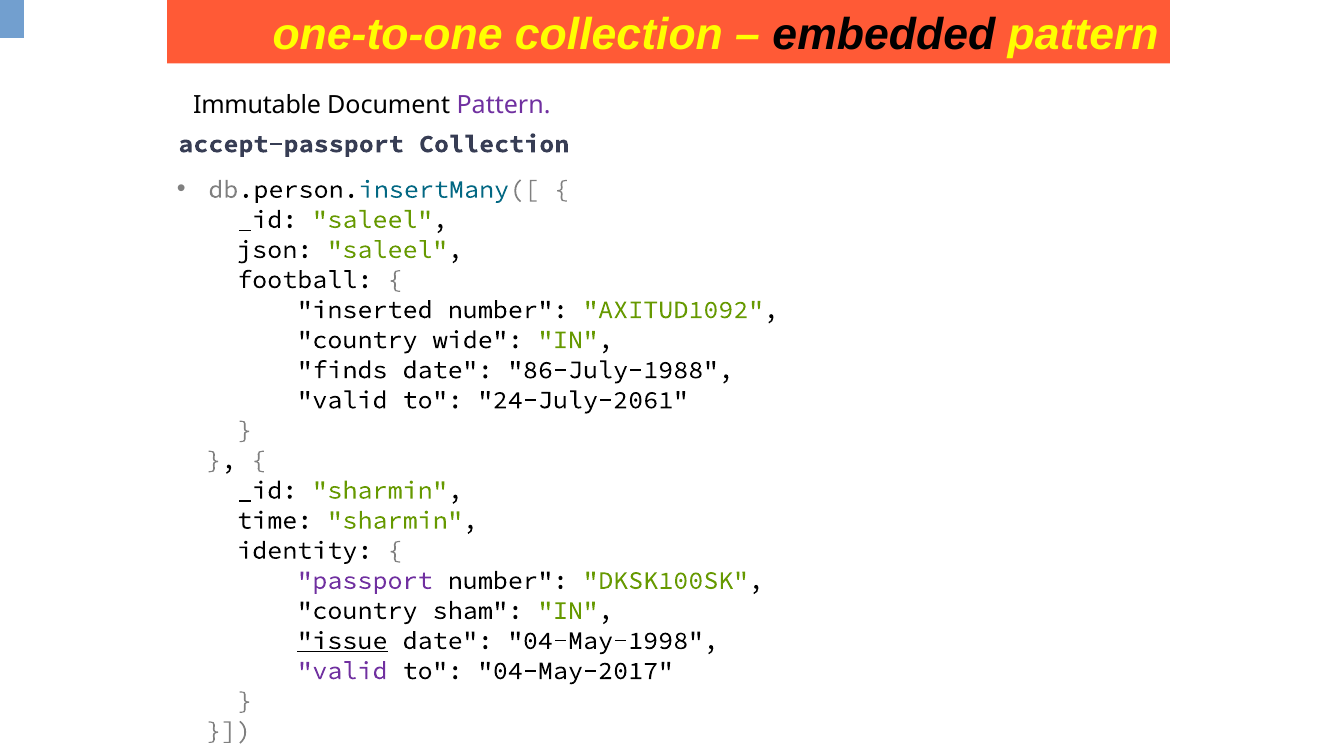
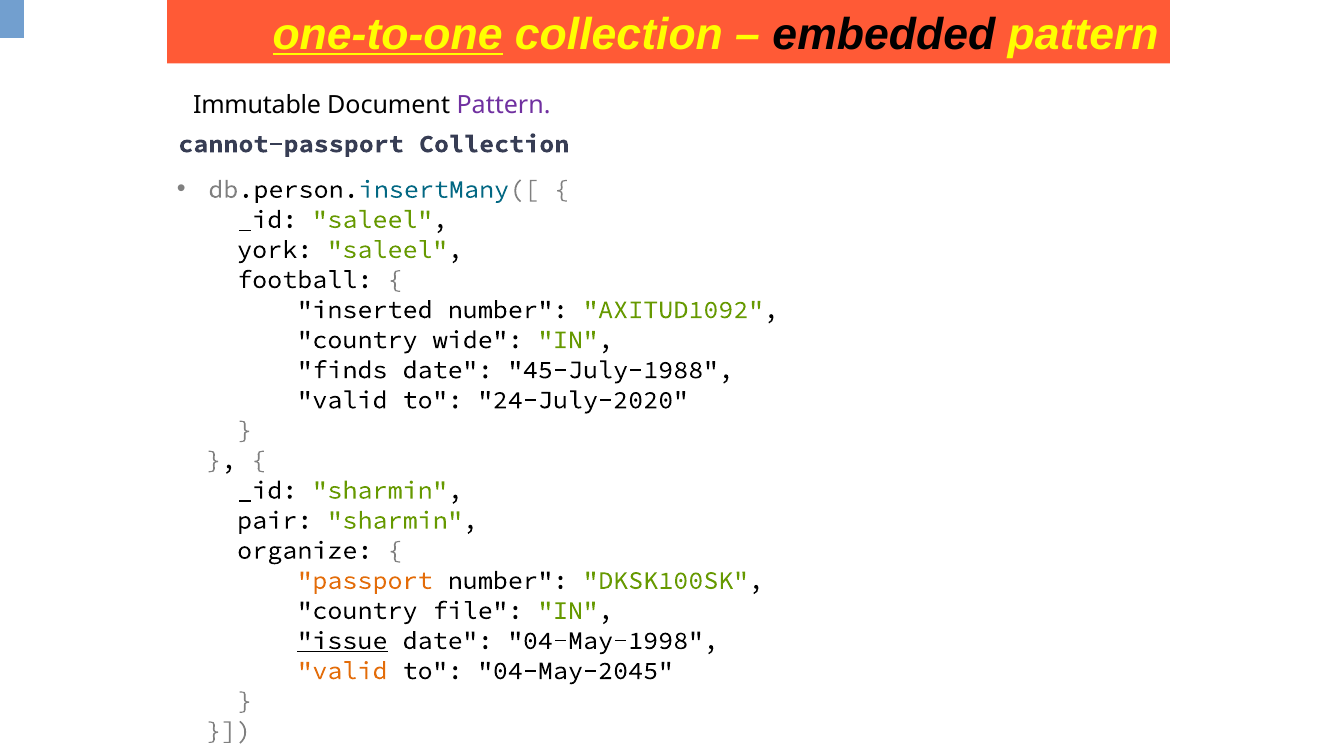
one-to-one underline: none -> present (388, 35)
accept-passport: accept-passport -> cannot-passport (291, 144)
json: json -> york (275, 250)
86-July-1988: 86-July-1988 -> 45-July-1988 (621, 370)
24-July-2061: 24-July-2061 -> 24-July-2020 (583, 400)
time: time -> pair (275, 520)
identity: identity -> organize (305, 550)
passport colour: purple -> orange (365, 581)
sham: sham -> file (478, 611)
valid colour: purple -> orange (342, 671)
04-May-2017: 04-May-2017 -> 04-May-2045 (576, 671)
